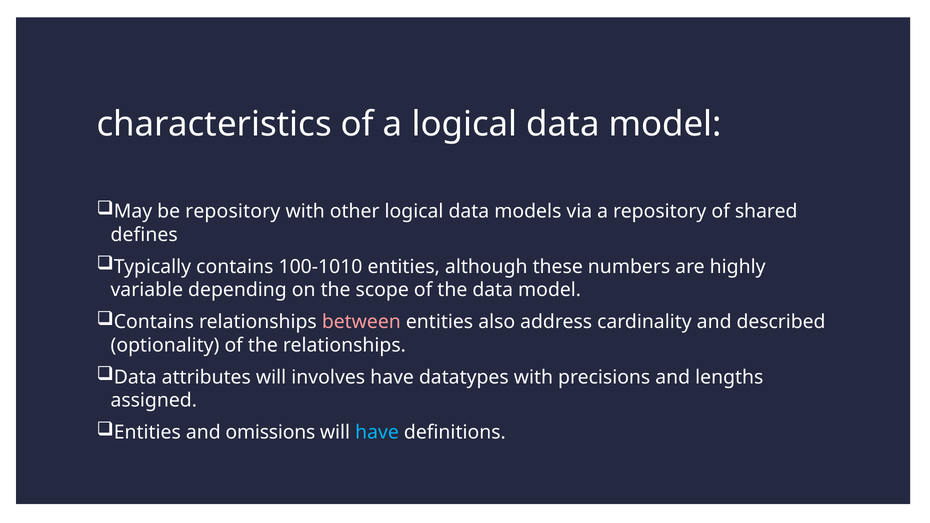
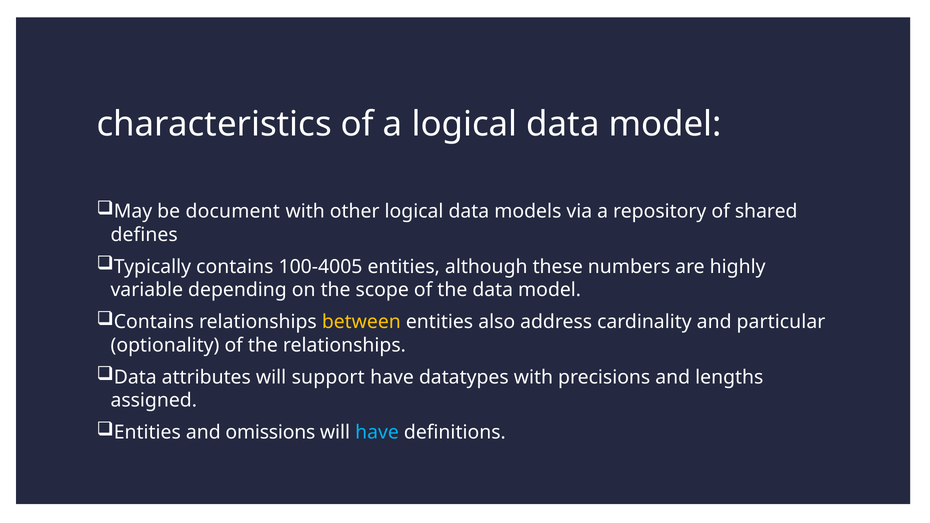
be repository: repository -> document (233, 212)
100-1010: 100-1010 -> 100-4005 (320, 267)
between colour: pink -> yellow (361, 322)
described: described -> particular (781, 322)
involves: involves -> support (328, 377)
